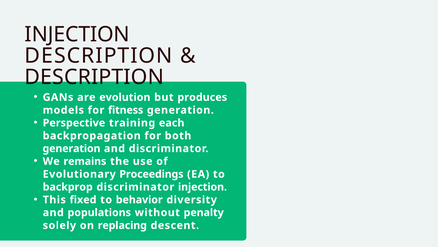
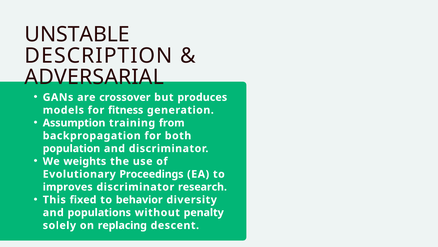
INJECTION: INJECTION -> UNSTABLE (77, 34)
DESCRIPTION: DESCRIPTION -> ADVERSARIAL (94, 77)
evolution: evolution -> crossover (125, 97)
Perspective: Perspective -> Assumption (74, 123)
each: each -> from (172, 123)
generation: generation -> population (71, 148)
remains: remains -> weights (85, 161)
backprop: backprop -> improves (68, 187)
discriminator injection: injection -> research (202, 187)
